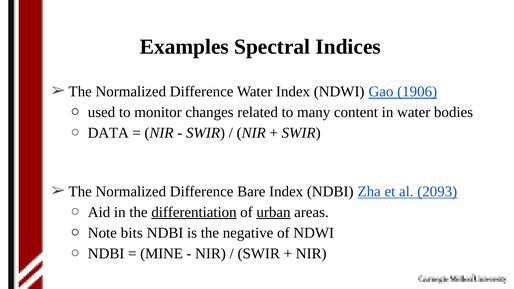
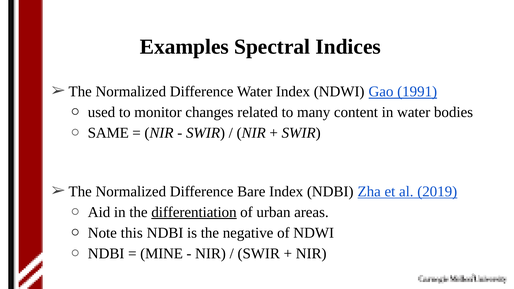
1906: 1906 -> 1991 (417, 92)
DATA: DATA -> SAME (108, 133)
2093: 2093 -> 2019 (437, 191)
urban underline: present -> none (274, 212)
bits: bits -> this (132, 233)
